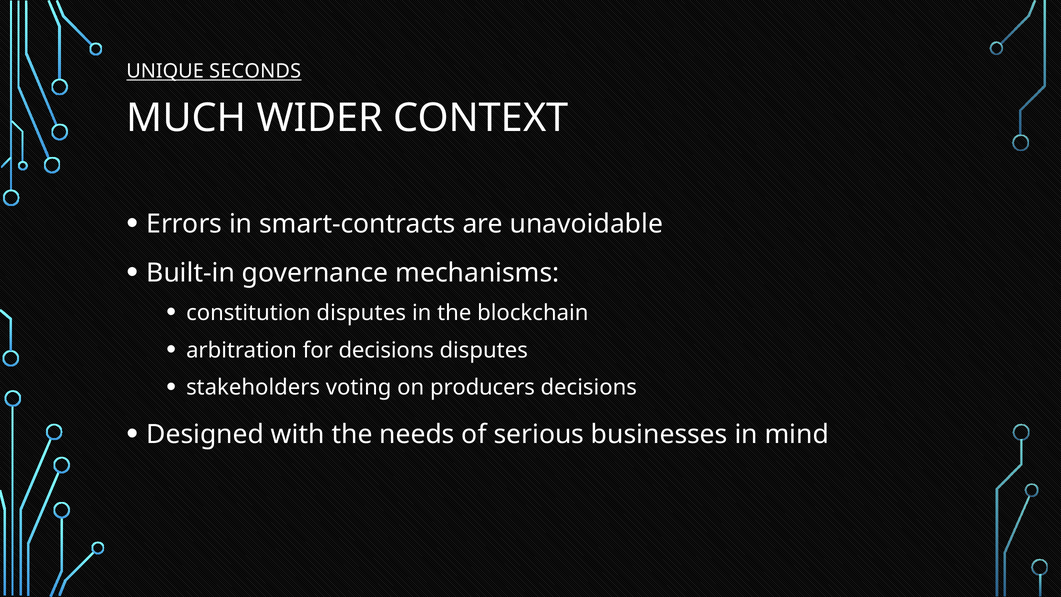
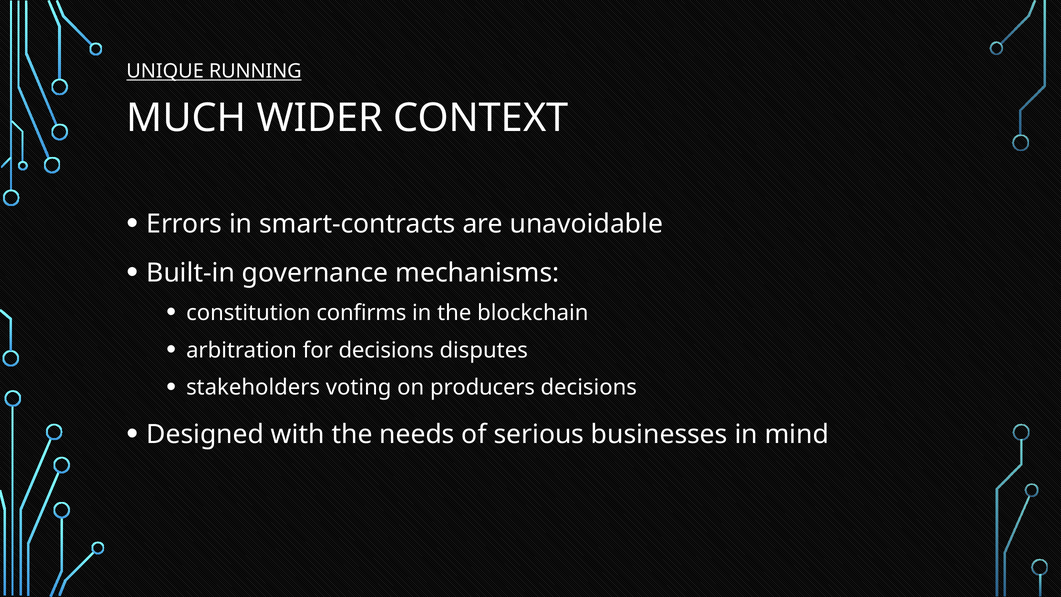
SECONDS: SECONDS -> RUNNING (255, 71)
constitution disputes: disputes -> confirms (361, 313)
